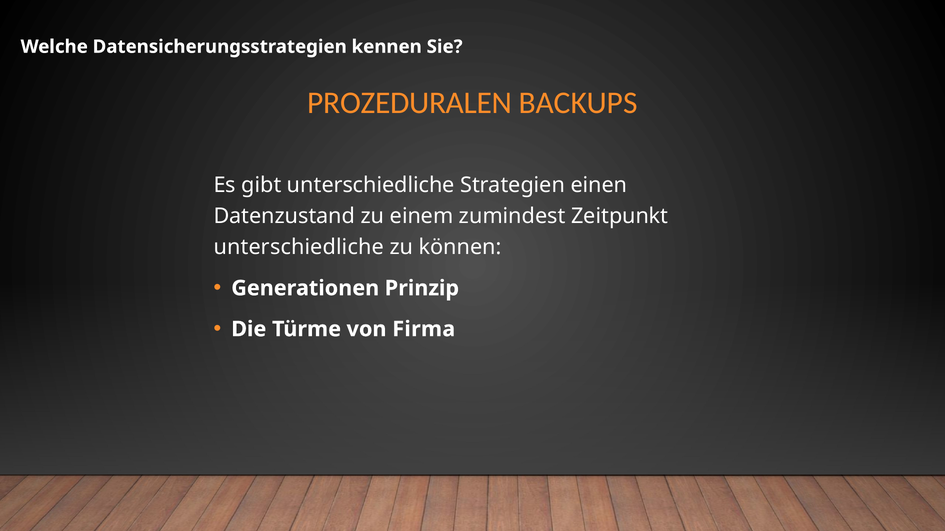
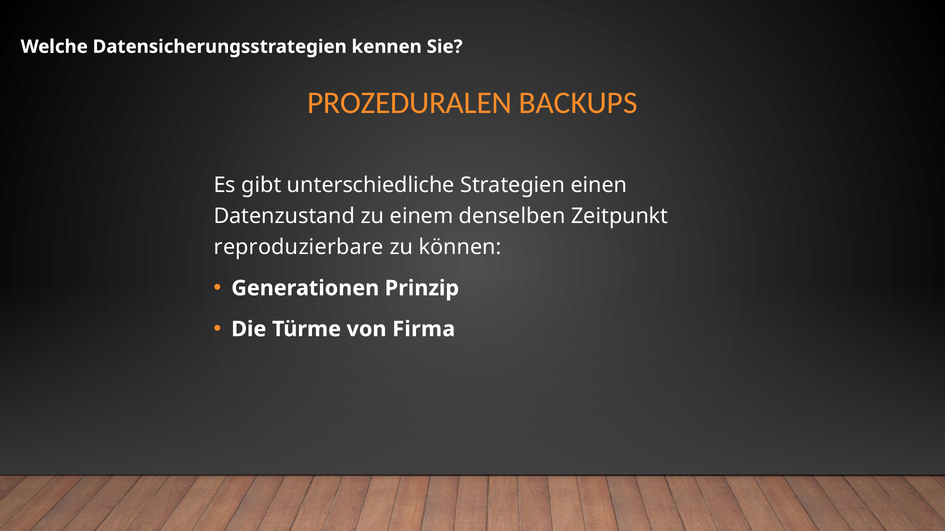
zumindest: zumindest -> denselben (512, 216)
unterschiedliche: unterschiedliche -> reproduzierbare (299, 247)
